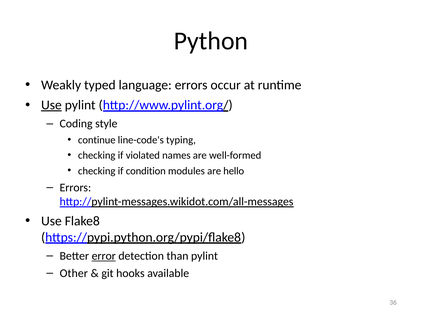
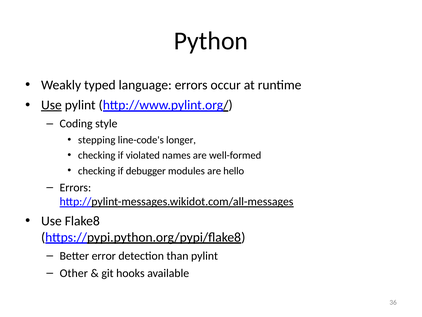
continue: continue -> stepping (97, 140)
typing: typing -> longer (181, 140)
condition: condition -> debugger (146, 171)
error underline: present -> none (104, 255)
